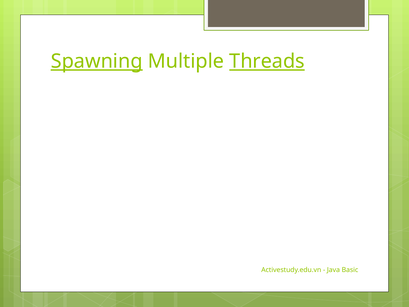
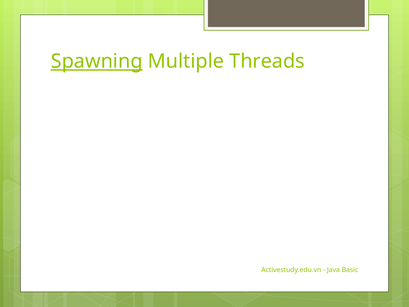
Threads underline: present -> none (267, 61)
